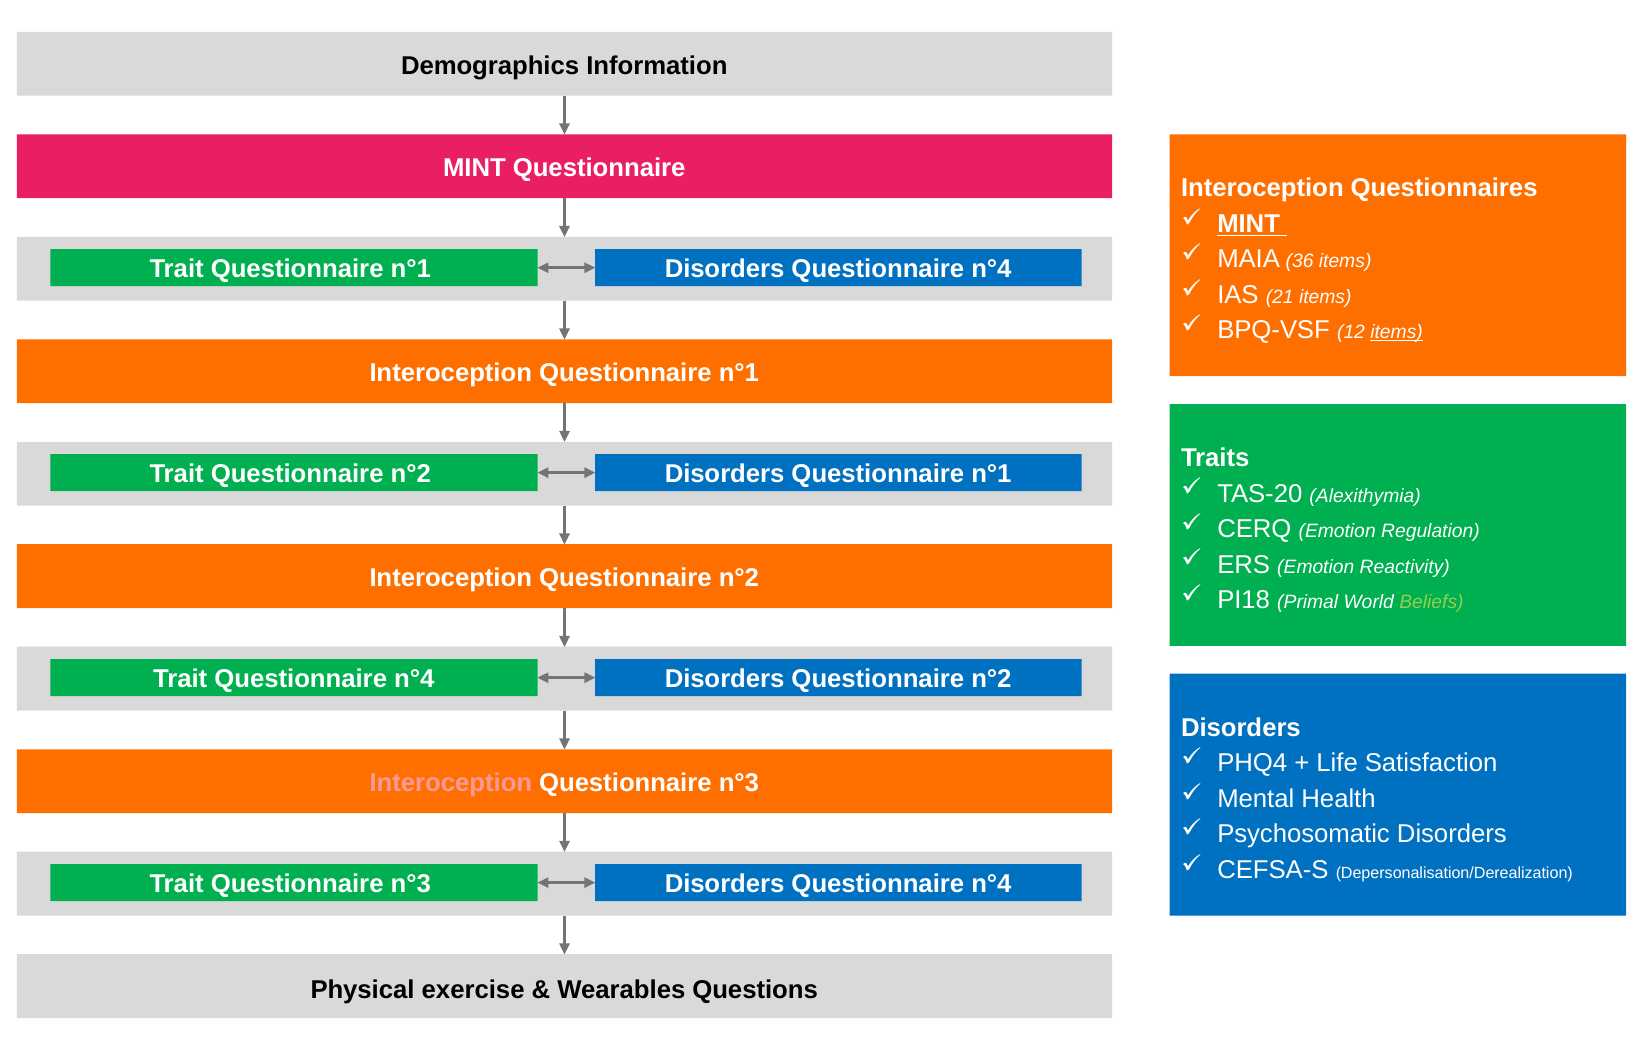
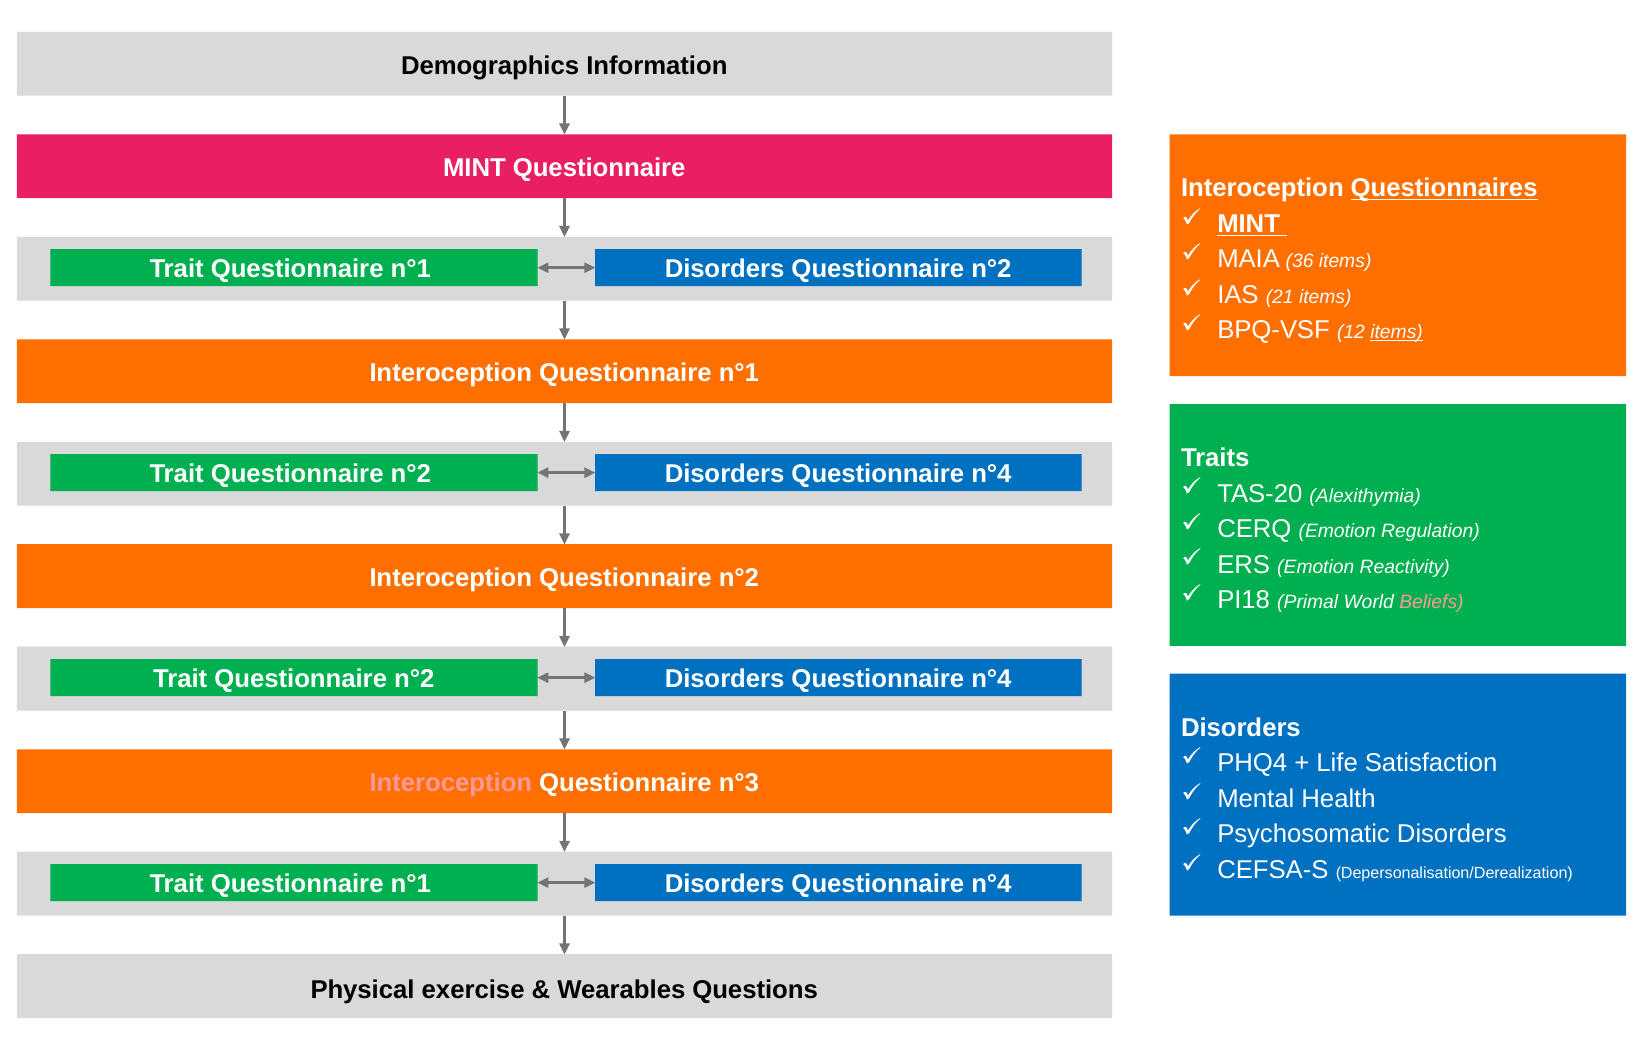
Questionnaires underline: none -> present (1444, 188)
n°1 Disorders Questionnaire n°4: n°4 -> n°2 (991, 269)
n°1: n°1 -> n°4 (991, 474)
Beliefs colour: light green -> pink (1431, 602)
n°4: n°4 -> n°2 (414, 679)
n°2: n°2 -> n°4 (991, 679)
n°3: n°3 -> n°1 (411, 884)
